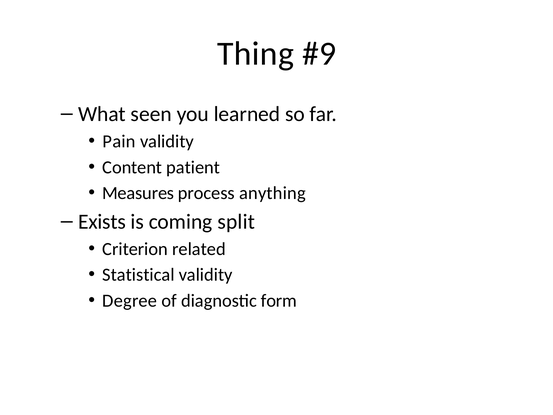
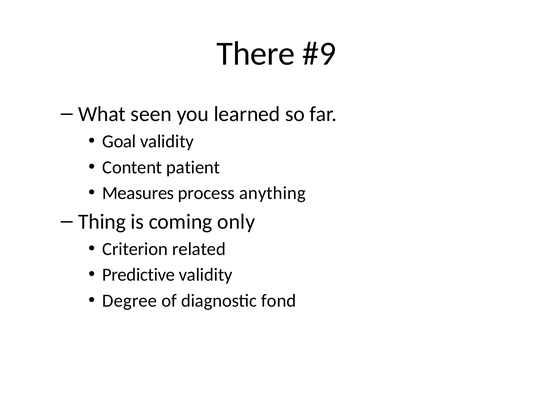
Thing: Thing -> There (256, 54)
Pain: Pain -> Goal (119, 141)
Exists: Exists -> Thing (102, 221)
split: split -> only (236, 221)
Statistical: Statistical -> Predictive (139, 275)
form: form -> fond (279, 301)
